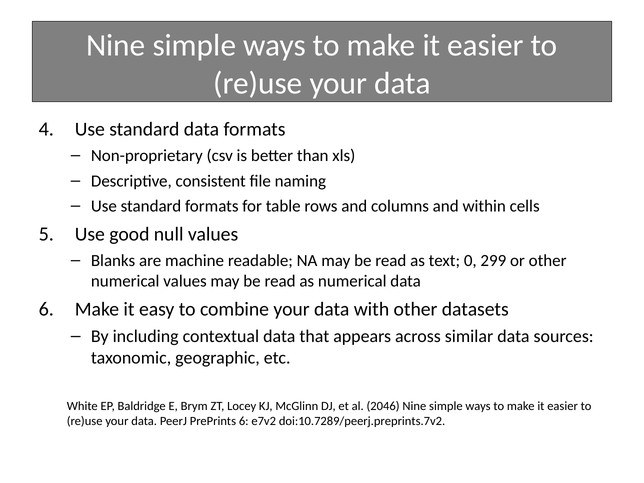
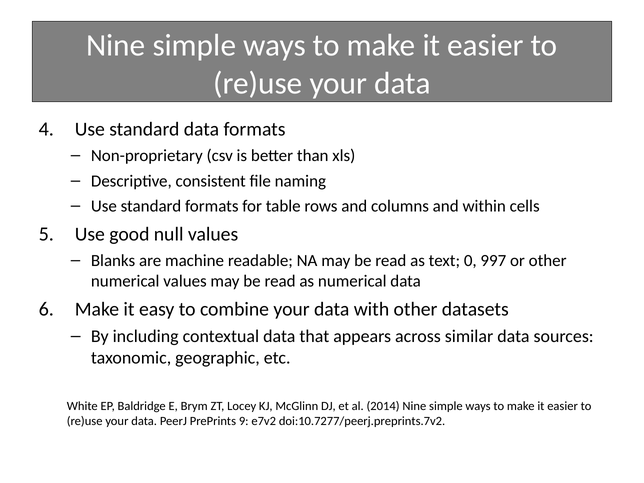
299: 299 -> 997 (493, 261)
2046: 2046 -> 2014 (383, 406)
PrePrints 6: 6 -> 9 (244, 421)
doi:10.7289/peerj.preprints.7v2: doi:10.7289/peerj.preprints.7v2 -> doi:10.7277/peerj.preprints.7v2 (362, 421)
